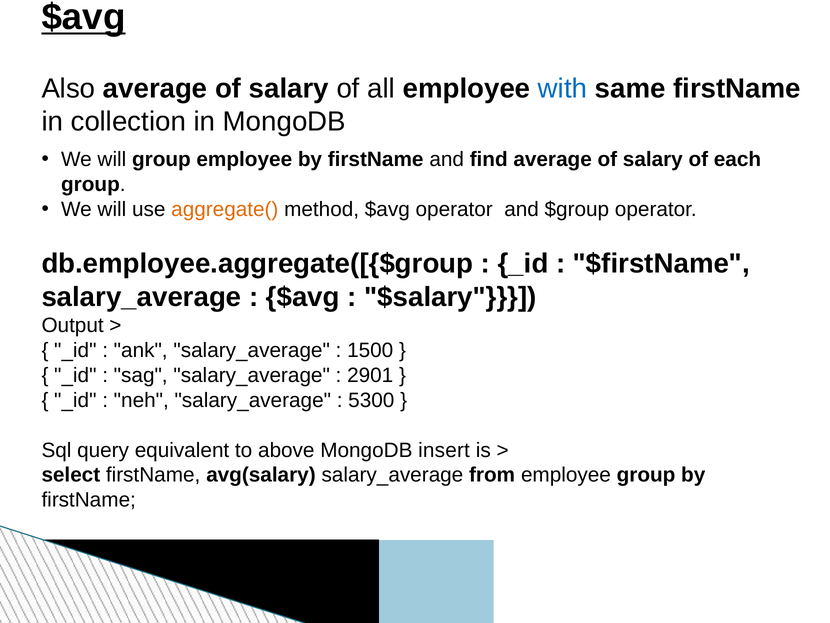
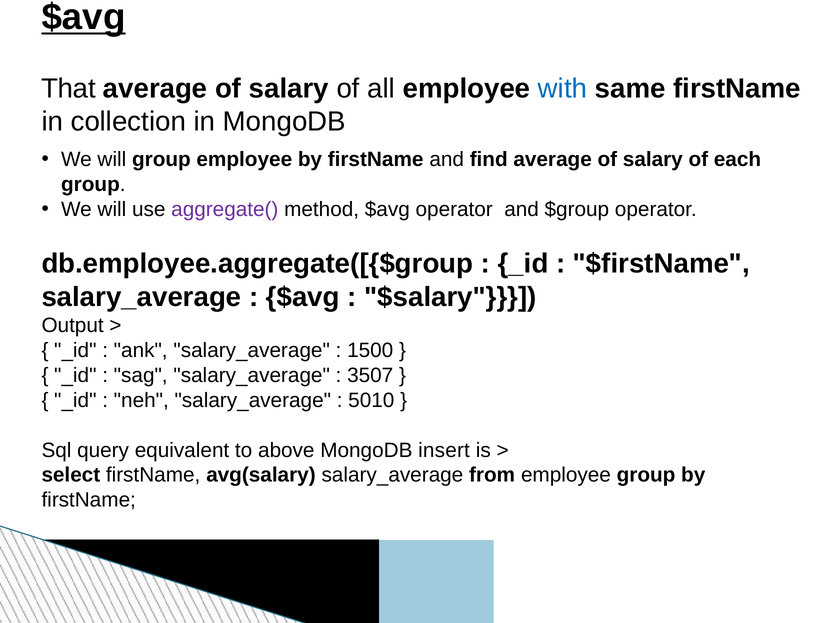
Also: Also -> That (68, 88)
aggregate( colour: orange -> purple (225, 209)
2901: 2901 -> 3507 (370, 375)
5300: 5300 -> 5010 (371, 400)
